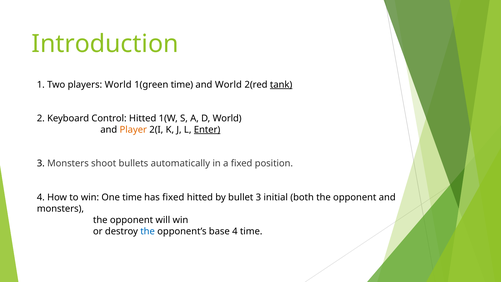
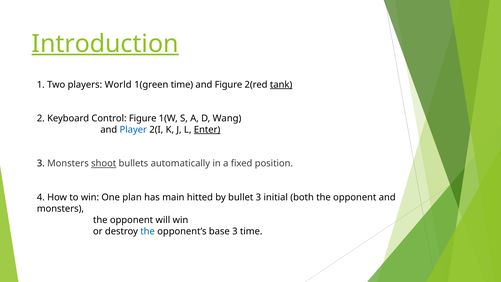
Introduction underline: none -> present (105, 44)
and World: World -> Figure (228, 85)
Control Hitted: Hitted -> Figure (143, 118)
D World: World -> Wang (227, 118)
Player colour: orange -> blue (133, 130)
shoot underline: none -> present (104, 163)
One time: time -> plan (132, 197)
has fixed: fixed -> main (173, 197)
base 4: 4 -> 3 (235, 231)
